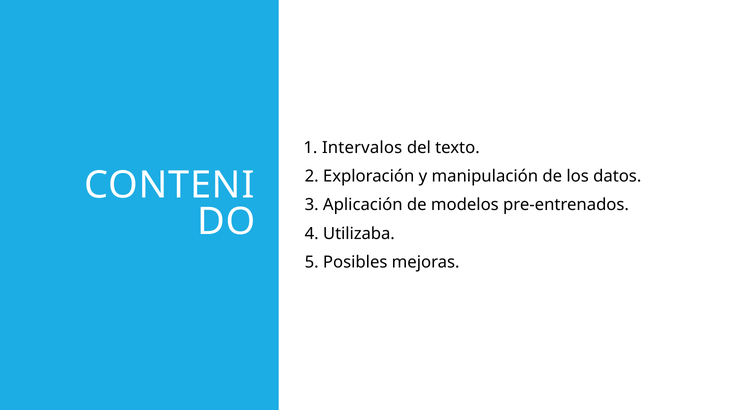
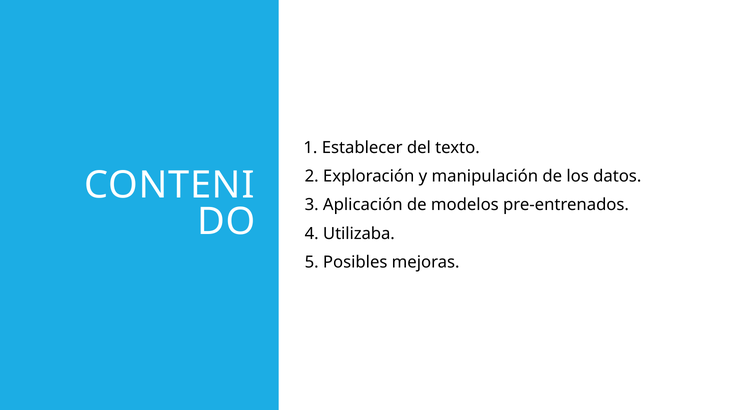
Intervalos: Intervalos -> Establecer (362, 148)
